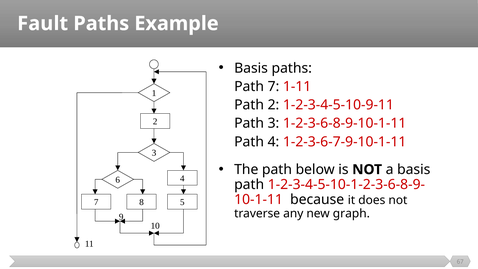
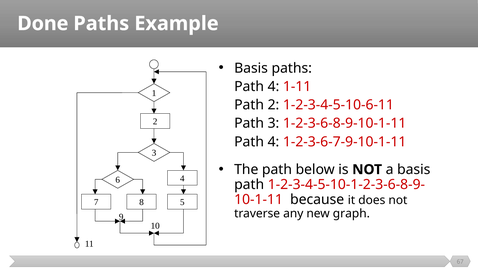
Fault: Fault -> Done (43, 24)
7: 7 -> 4 (273, 86)
1-2-3-4-5-10-9-11: 1-2-3-4-5-10-9-11 -> 1-2-3-4-5-10-6-11 (338, 105)
